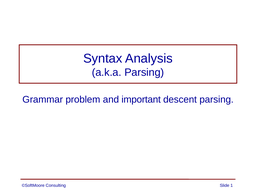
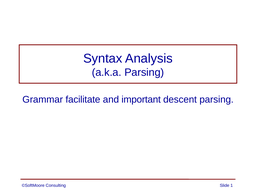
problem: problem -> facilitate (83, 99)
